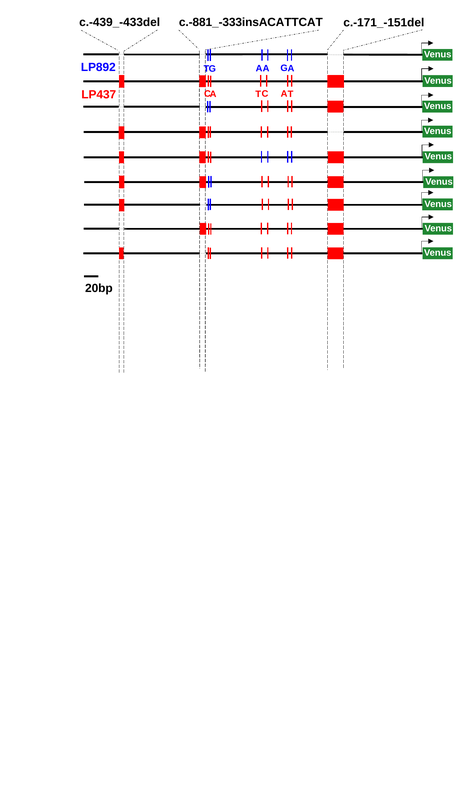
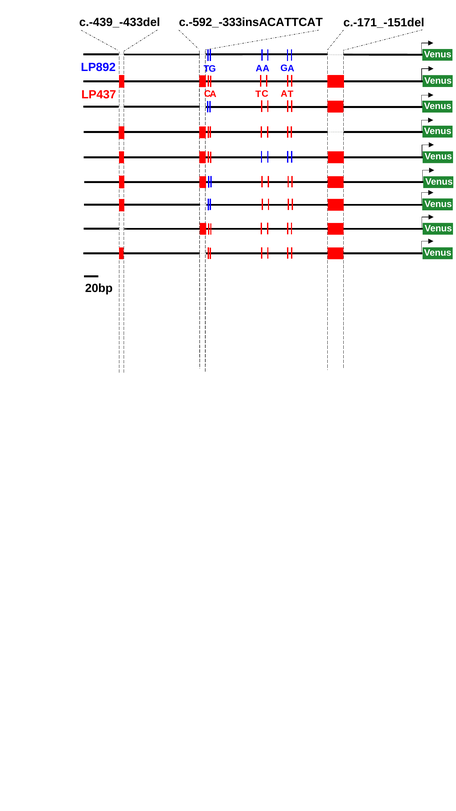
c.-881_-333insACATTCAT: c.-881_-333insACATTCAT -> c.-592_-333insACATTCAT (251, 22)
